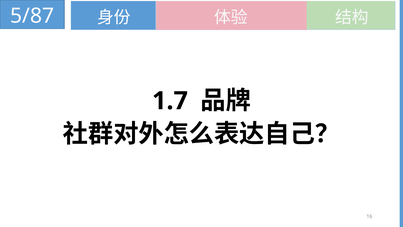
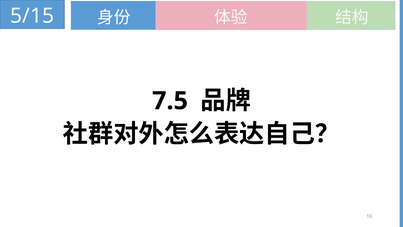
5/87: 5/87 -> 5/15 (32, 16)
1.7: 1.7 -> 7.5 (170, 101)
